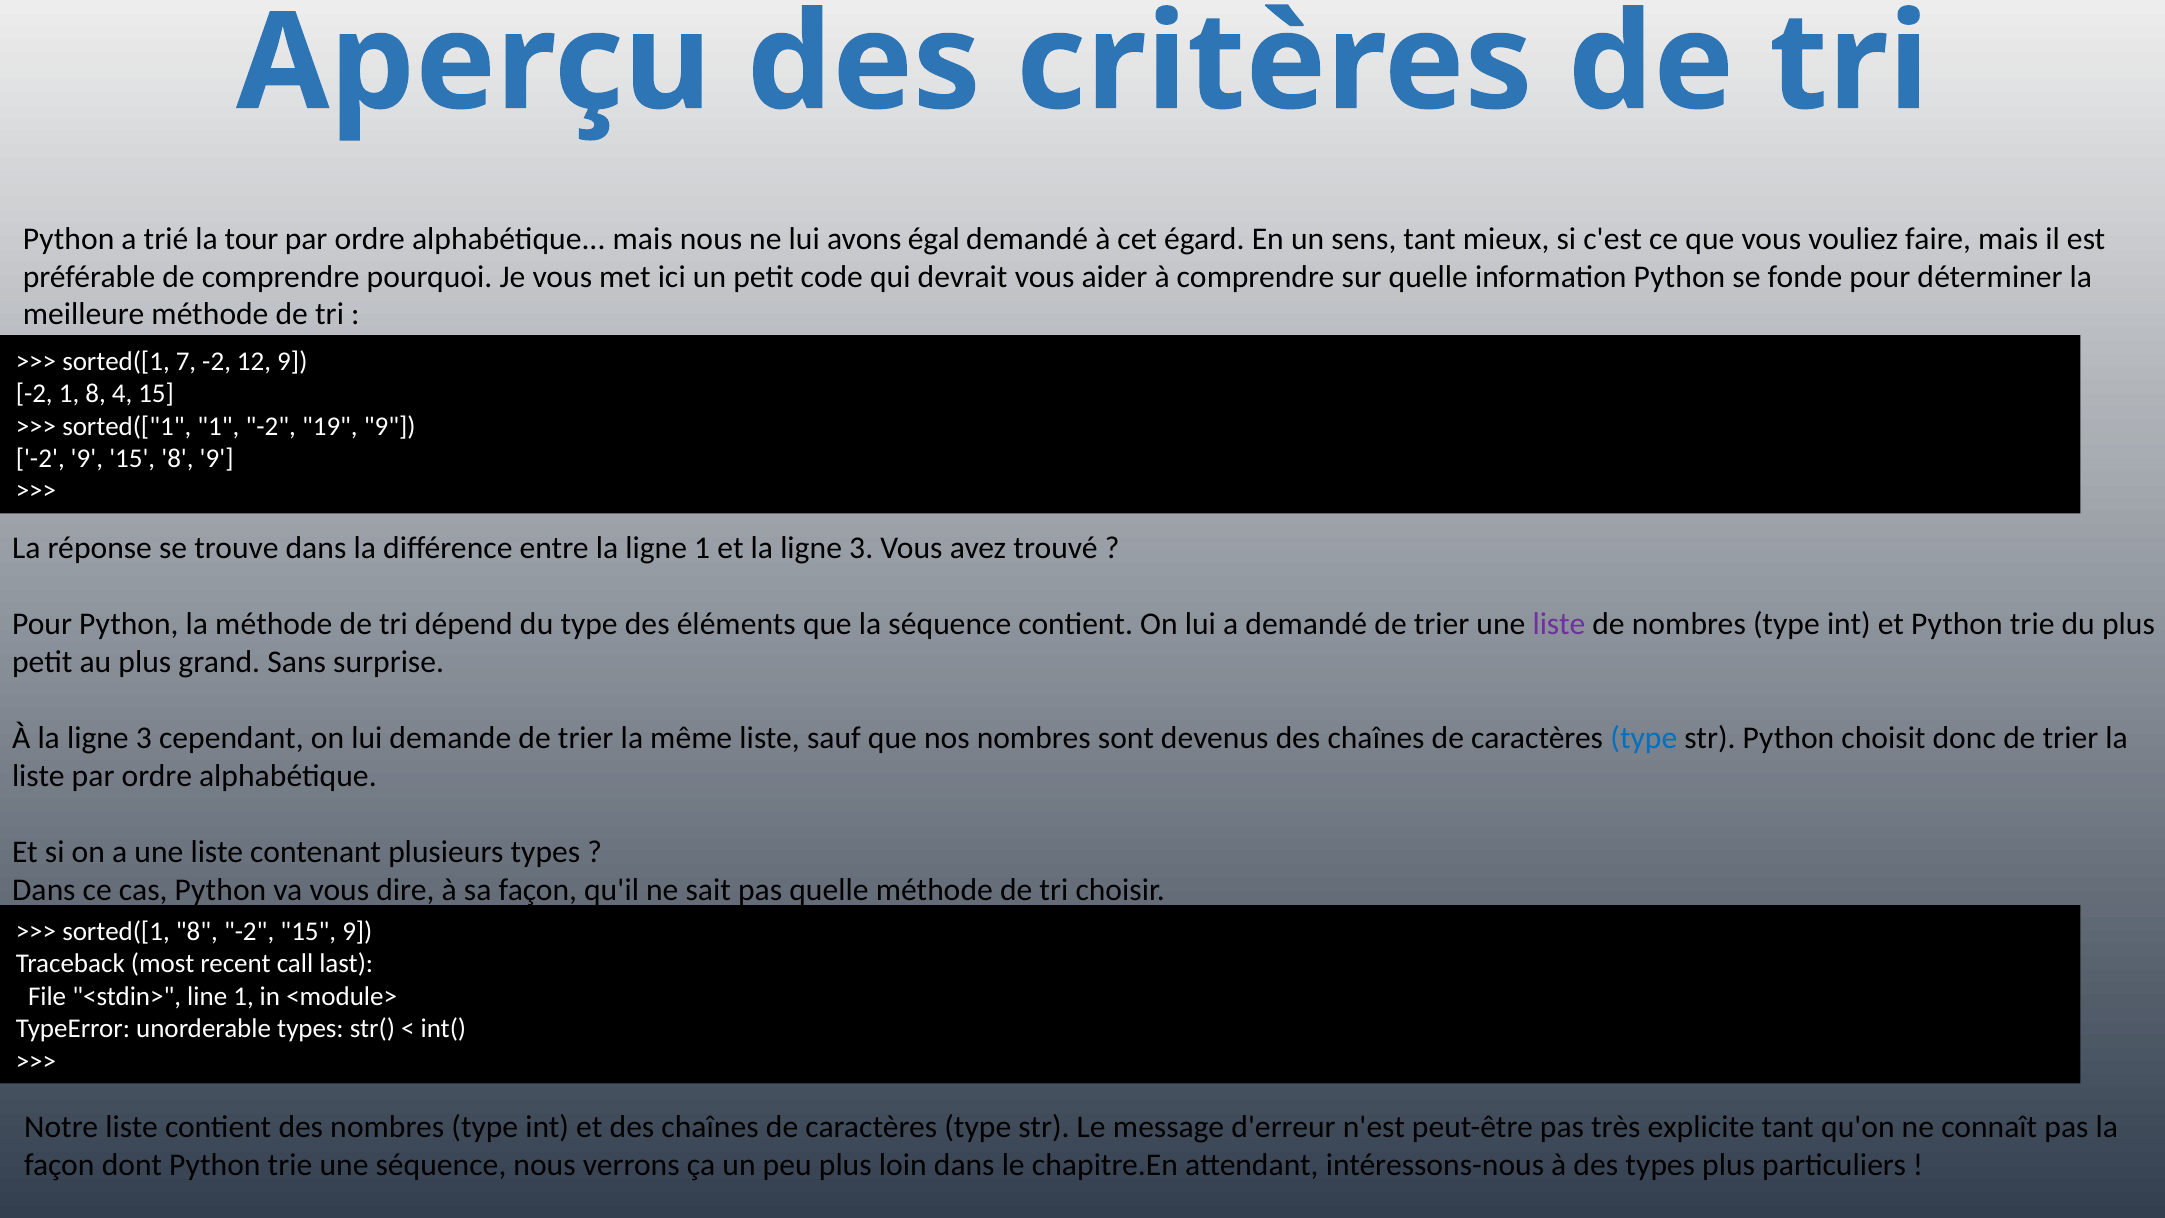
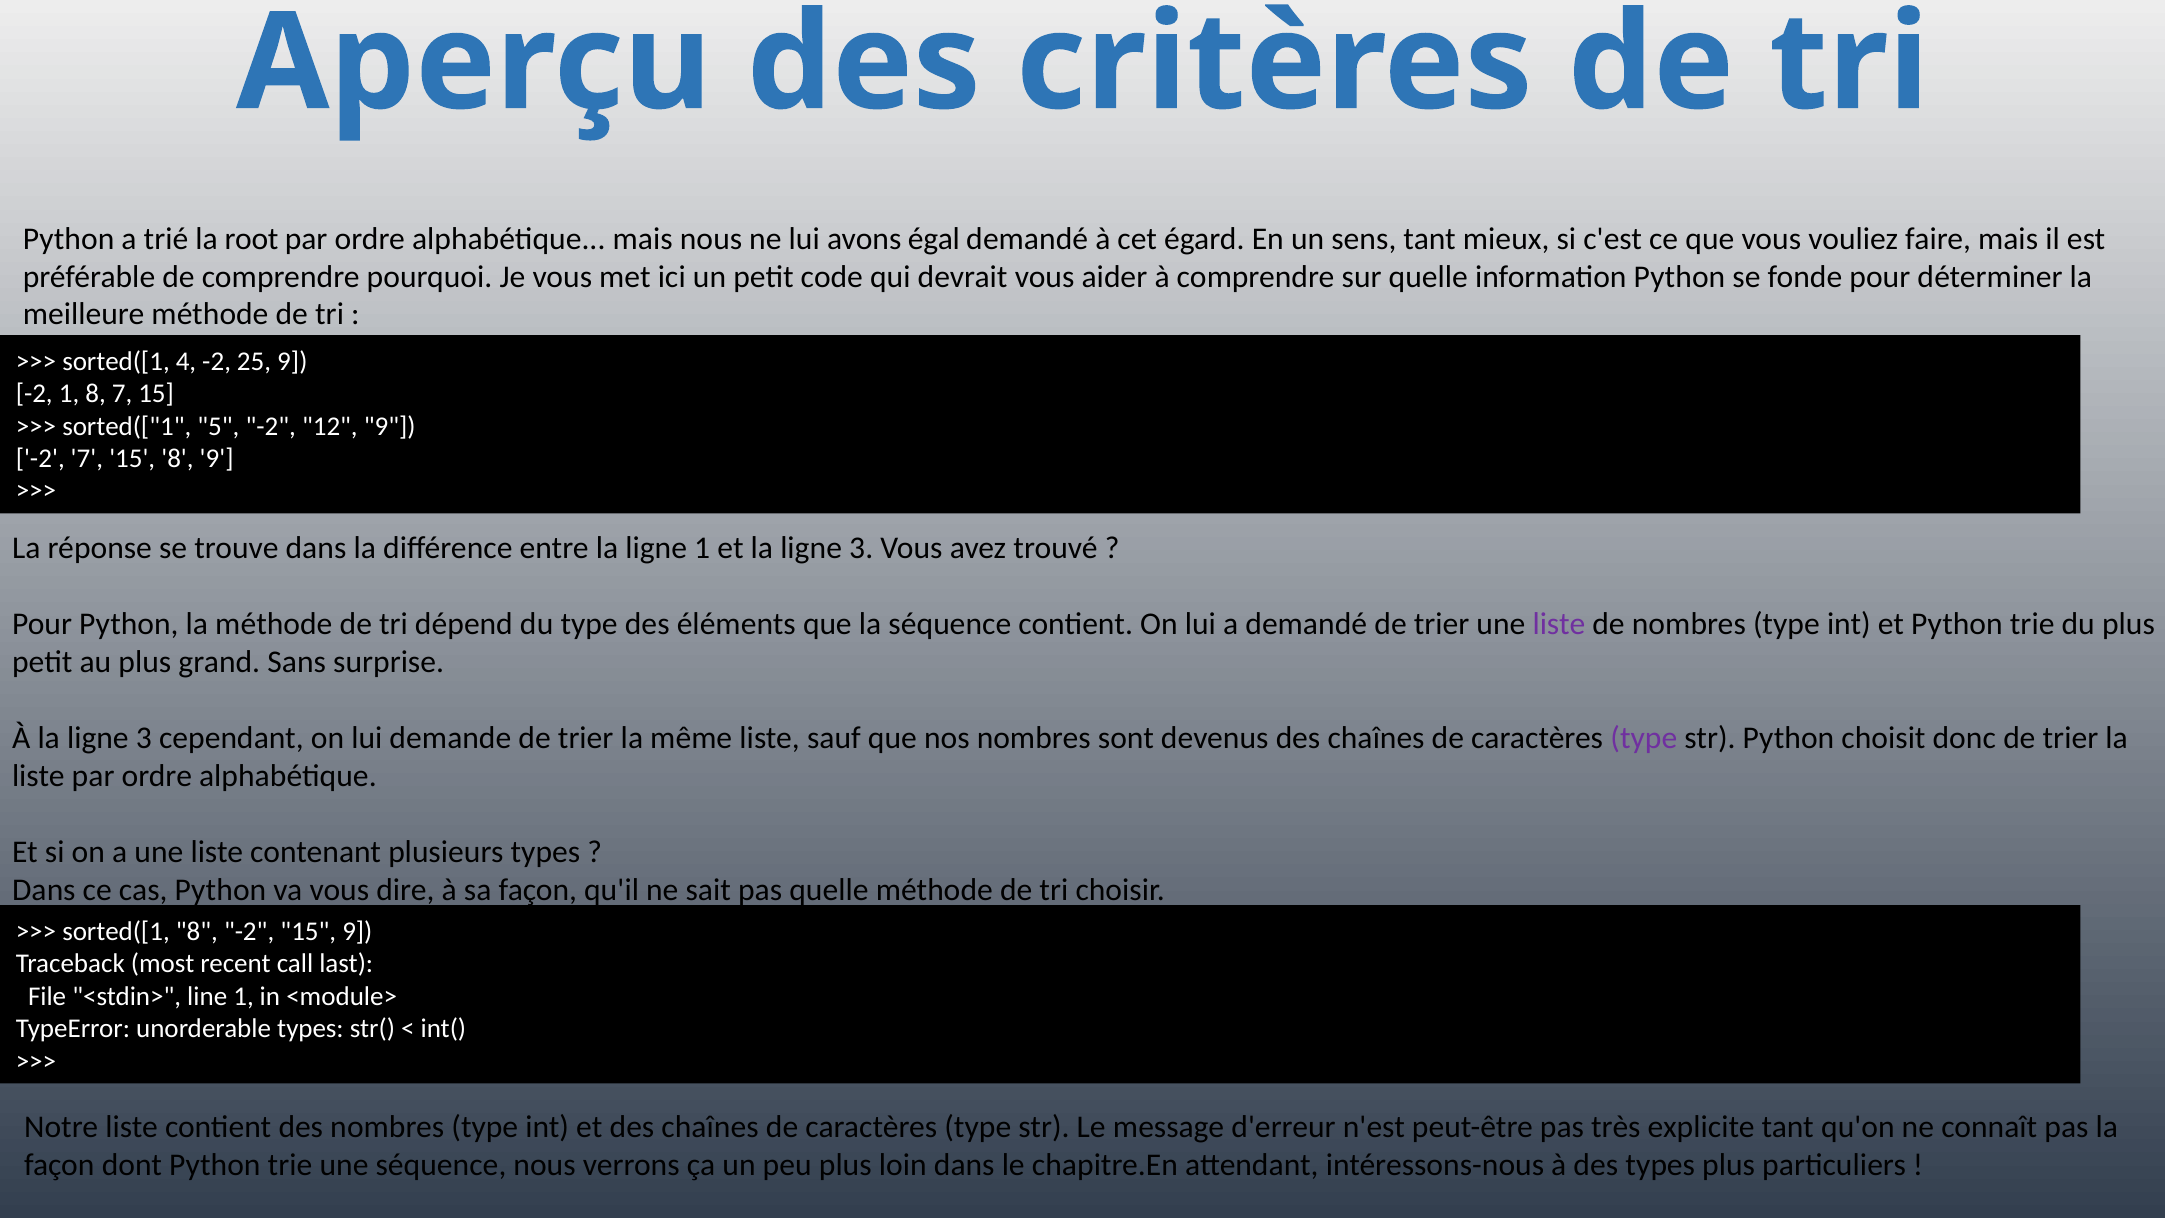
tour: tour -> root (251, 239)
7: 7 -> 4 (186, 361)
12: 12 -> 25 (254, 361)
8 4: 4 -> 7 (122, 394)
sorted(["1 1: 1 -> 5 (218, 426)
19: 19 -> 12 (330, 426)
-2 9: 9 -> 7 (87, 459)
type colour: blue -> purple (1644, 738)
